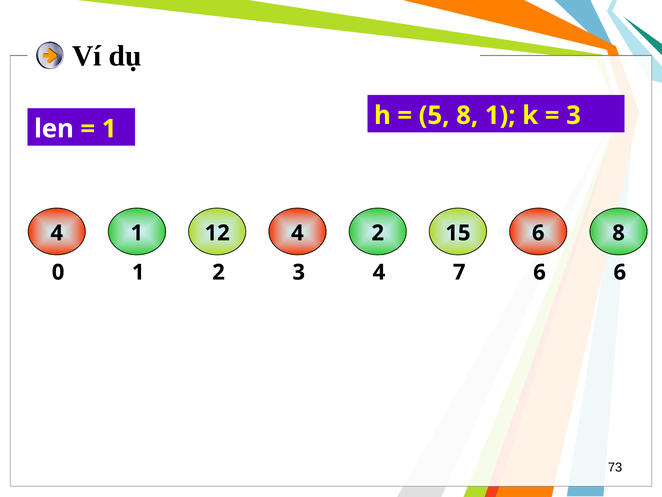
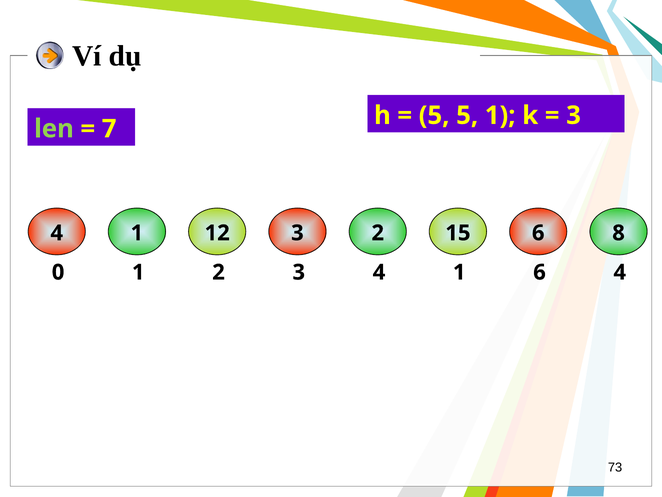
5 8: 8 -> 5 (467, 115)
len colour: white -> light green (54, 129)
1: 1 -> 7 (109, 129)
12 4: 4 -> 3 (297, 233)
4 7: 7 -> 1 (459, 272)
6 6: 6 -> 4 (620, 272)
